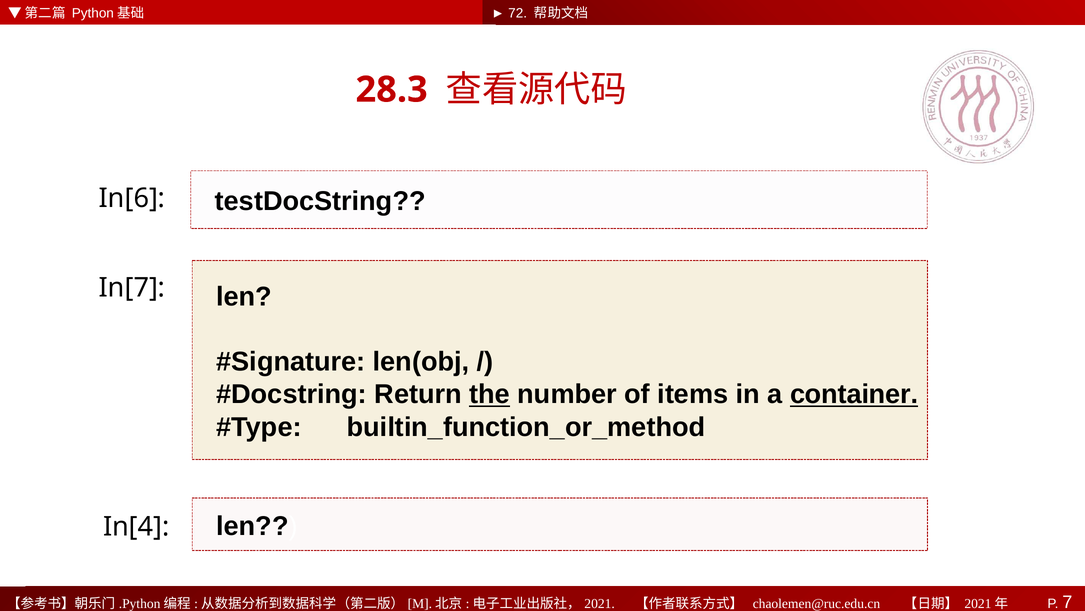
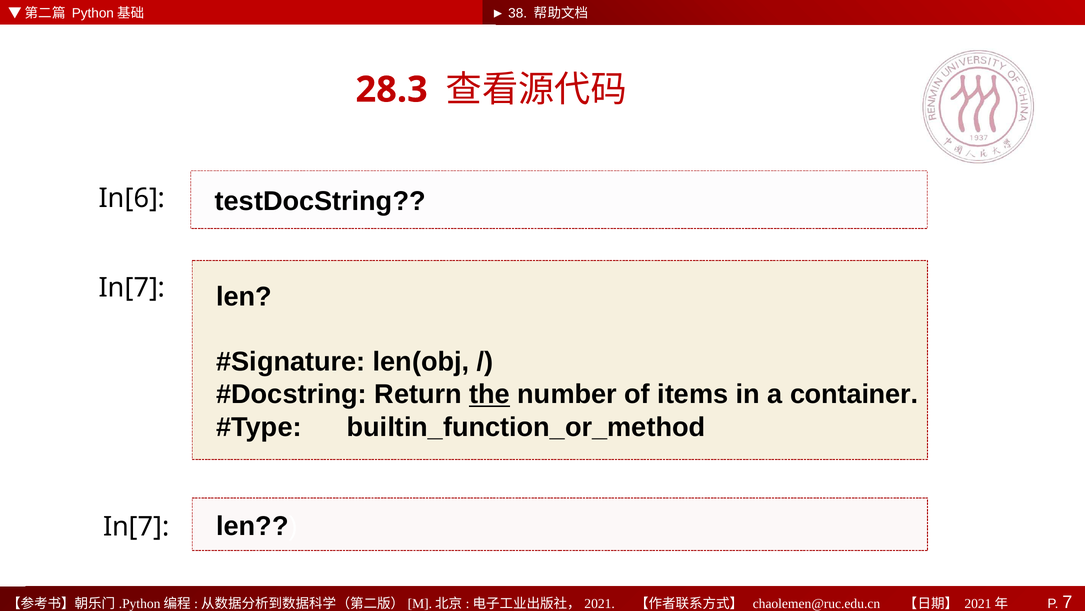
72: 72 -> 38 (518, 13)
container underline: present -> none (854, 394)
In[4: In[4 -> In[7 (136, 526)
